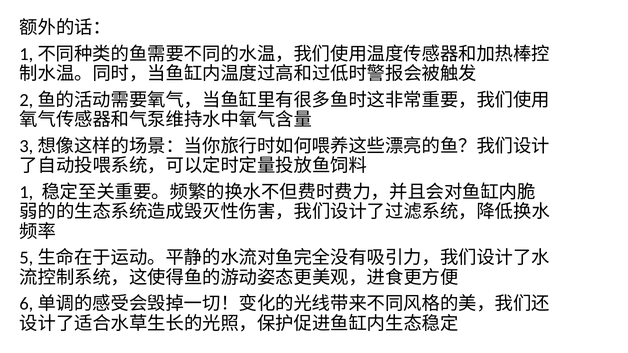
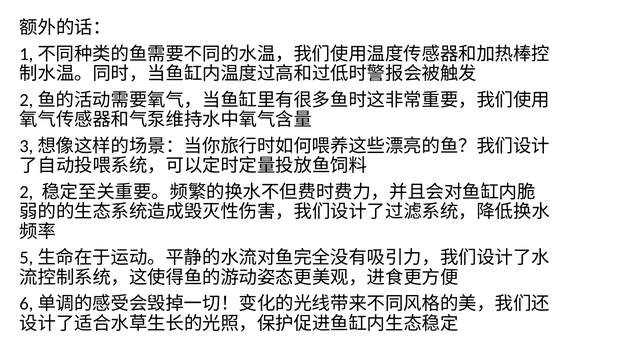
1: 1 -> 2 (26, 192)
